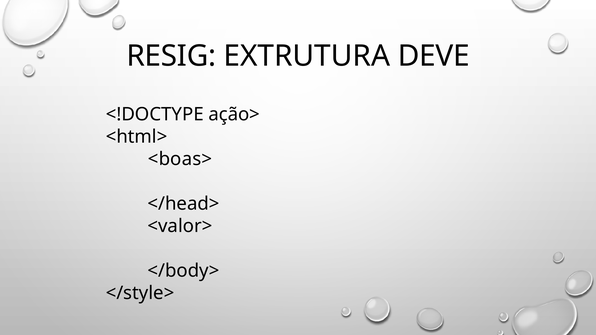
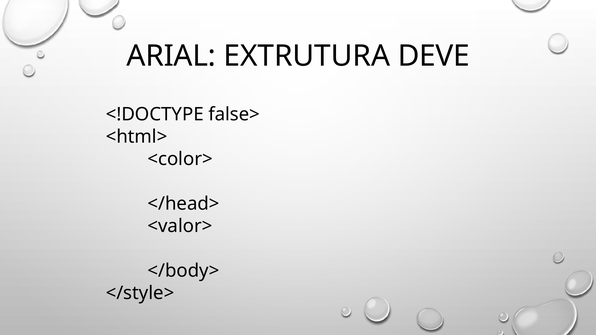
RESIG: RESIG -> ARIAL (171, 56)
ação>: ação> -> false> (234, 114)
<boas>: <boas> -> <color> (180, 159)
